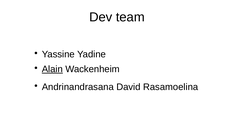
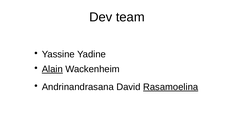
Rasamoelina underline: none -> present (171, 87)
